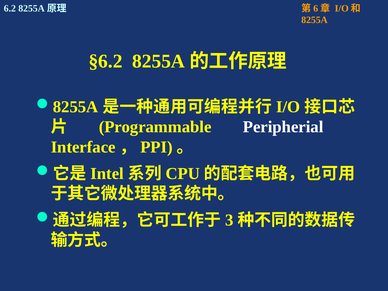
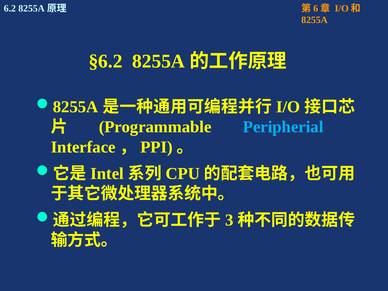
Peripherial colour: white -> light blue (283, 127)
